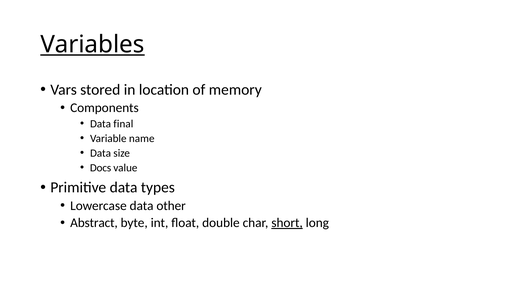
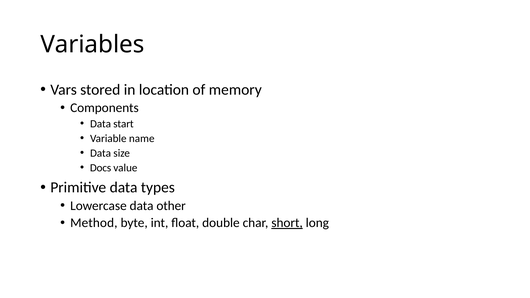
Variables underline: present -> none (92, 45)
final: final -> start (123, 124)
Abstract: Abstract -> Method (94, 223)
